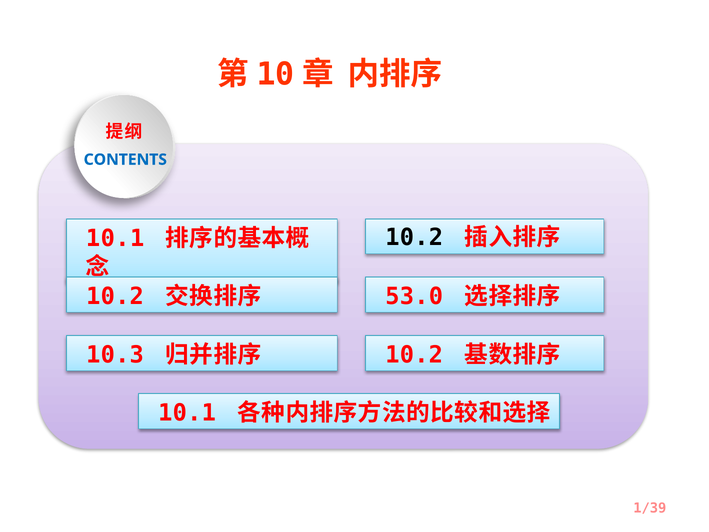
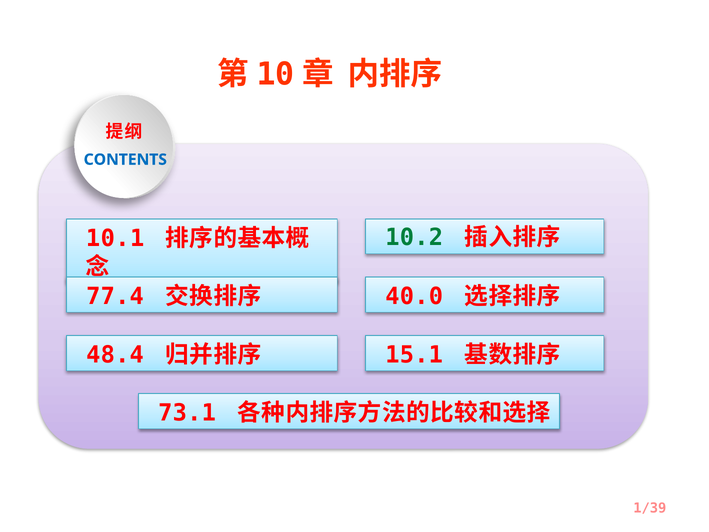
10.2 colour: black -> green (414, 238)
10.2: 10.2 -> 77.4 (115, 296)
53.0: 53.0 -> 40.0 (414, 296)
10.3: 10.3 -> 48.4 (115, 355)
10.2: 10.2 -> 15.1 (414, 355)
10.1: 10.1 -> 73.1 (187, 413)
